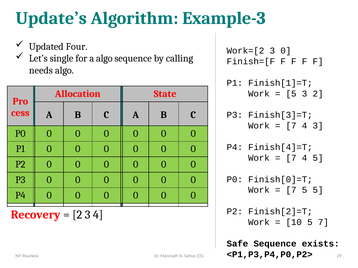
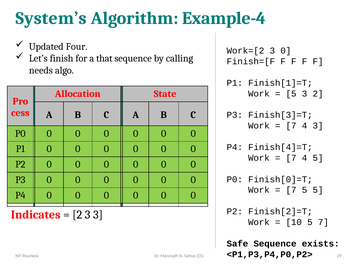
Update’s: Update’s -> System’s (51, 18)
Example-3: Example-3 -> Example-4 (224, 18)
single: single -> finish (62, 59)
a algo: algo -> that (104, 59)
Recovery: Recovery -> Indicates (36, 215)
3 4: 4 -> 3 (98, 215)
